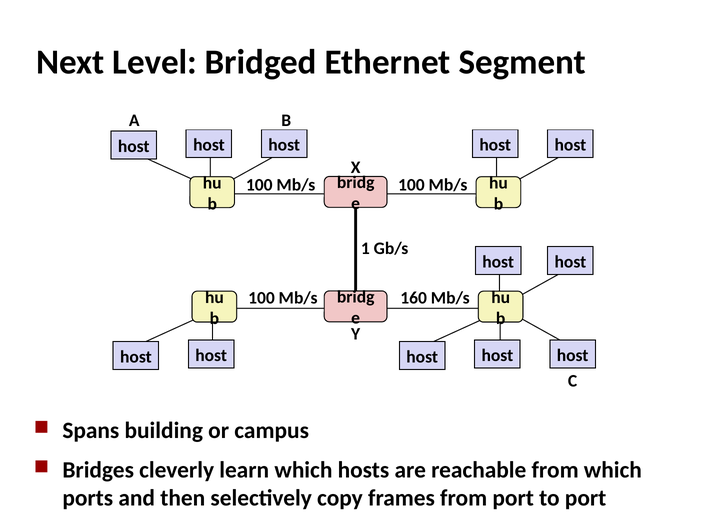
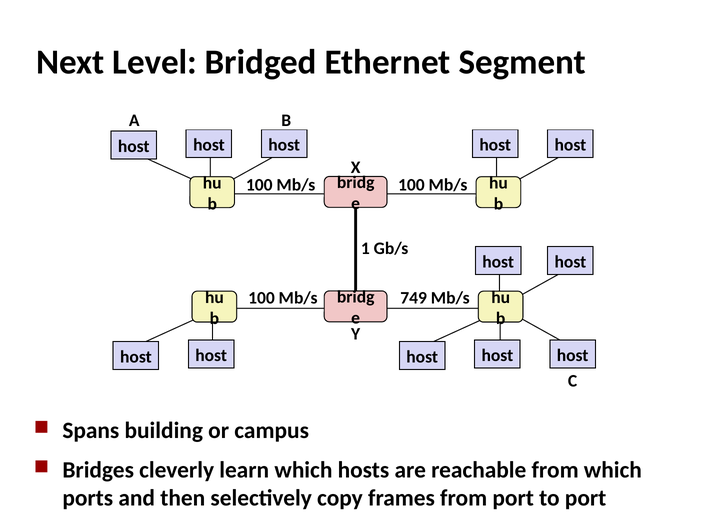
160: 160 -> 749 (414, 298)
